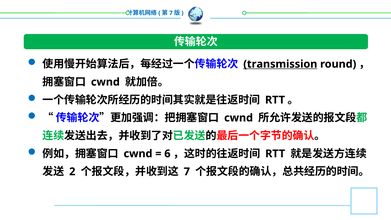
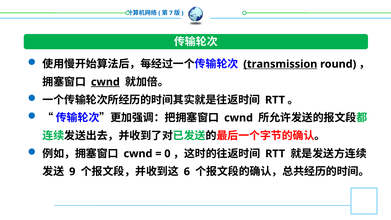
cwnd underline: none -> present (105, 82)
6: 6 -> 0 (167, 154)
2: 2 -> 9 (72, 172)
7: 7 -> 6 (187, 172)
